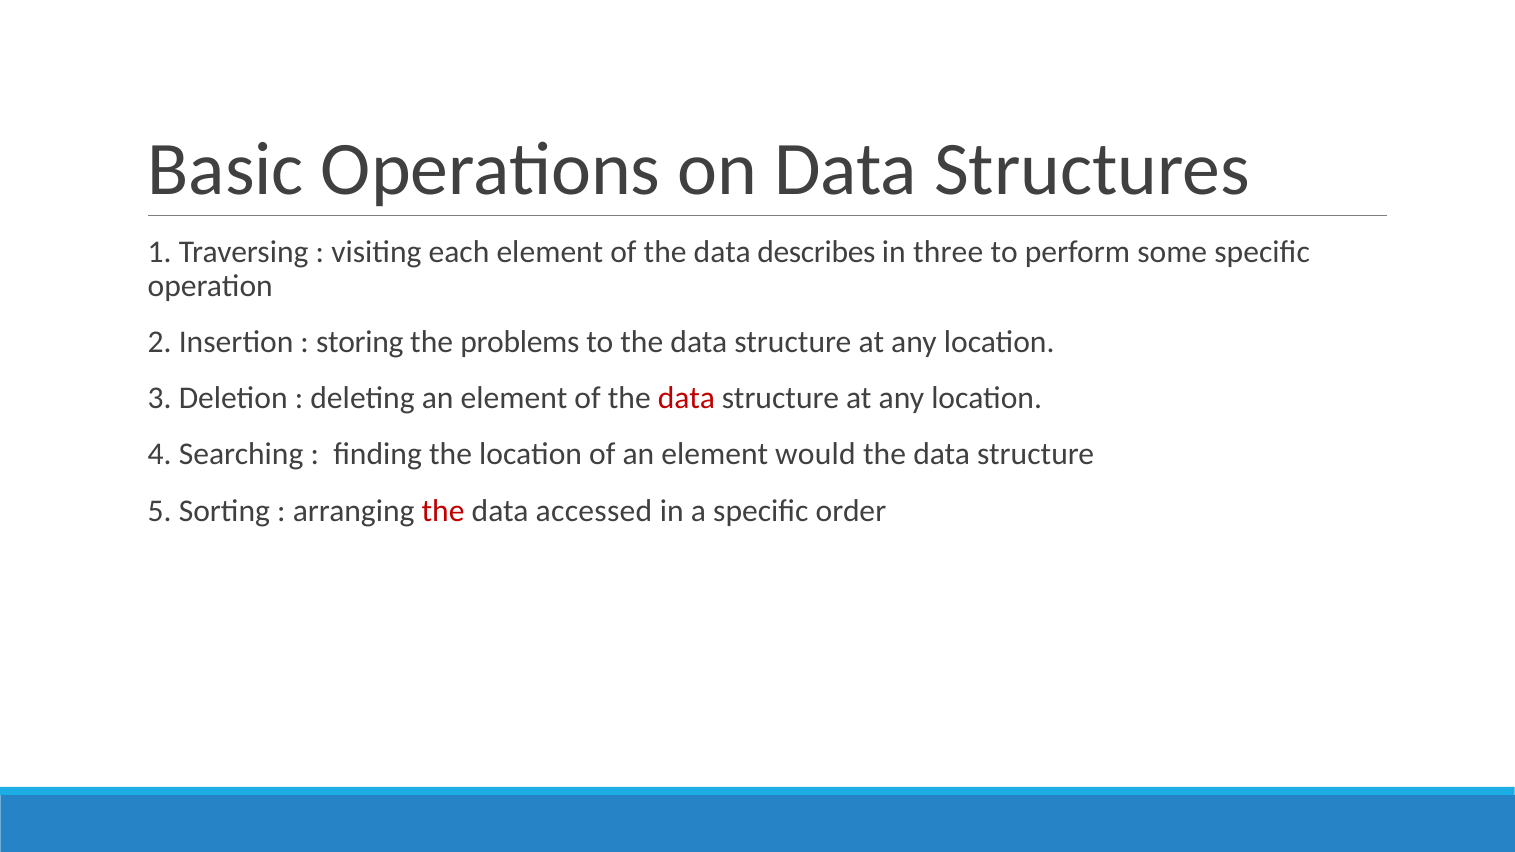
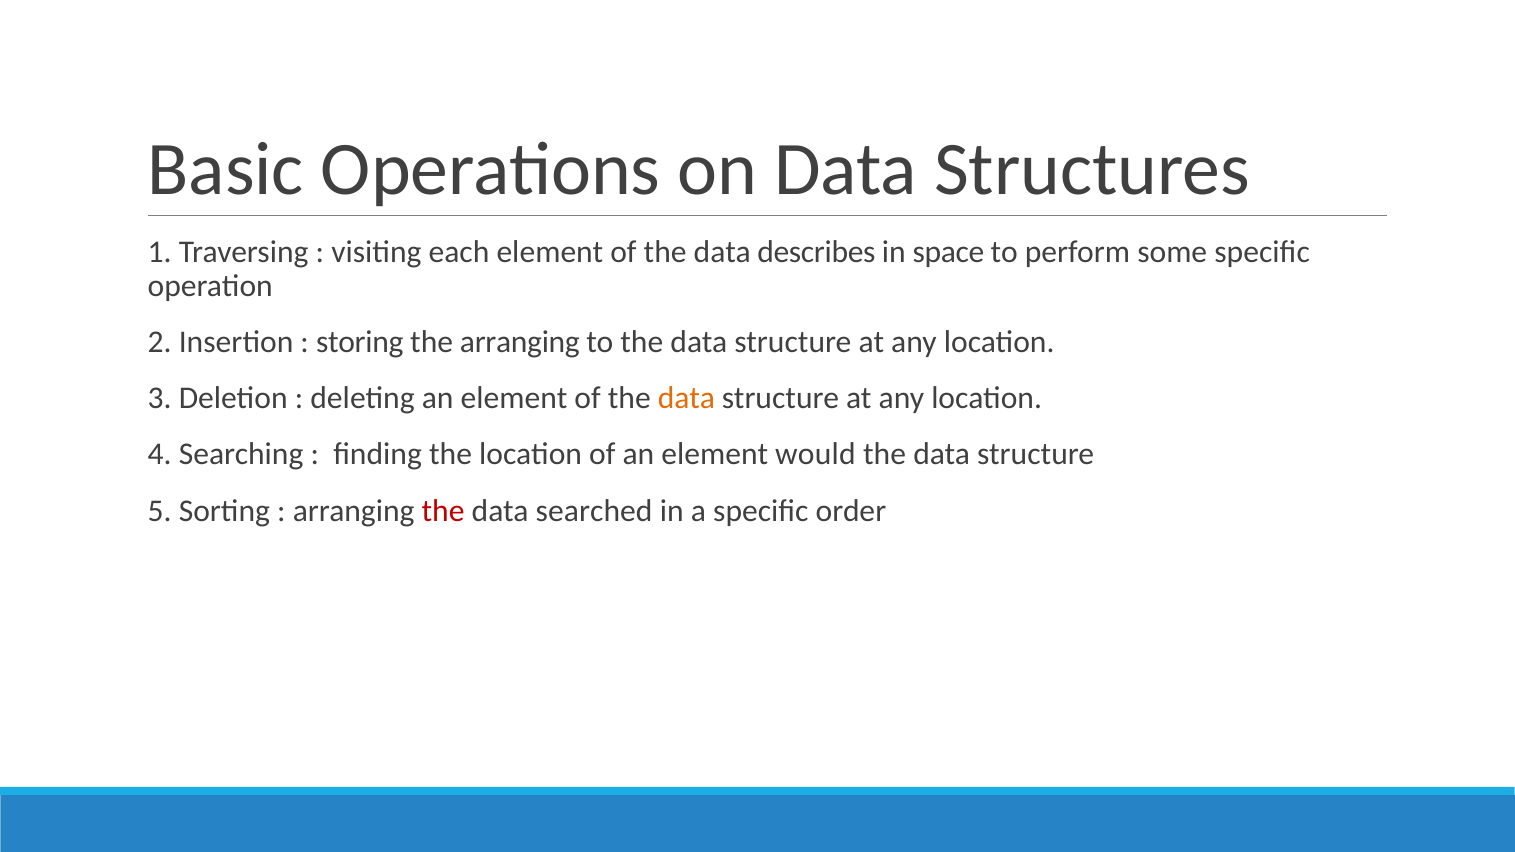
three: three -> space (948, 252)
the problems: problems -> arranging (520, 342)
data colour: red -> orange (686, 398)
accessed: accessed -> searched (594, 511)
